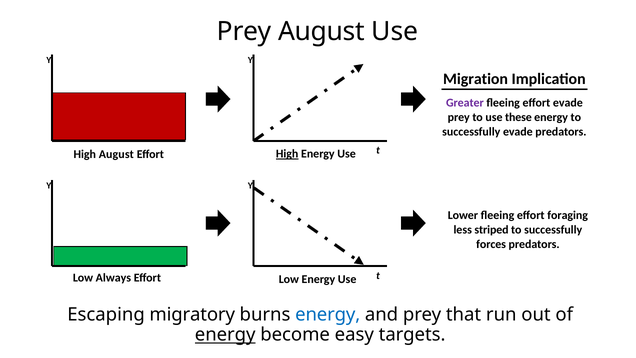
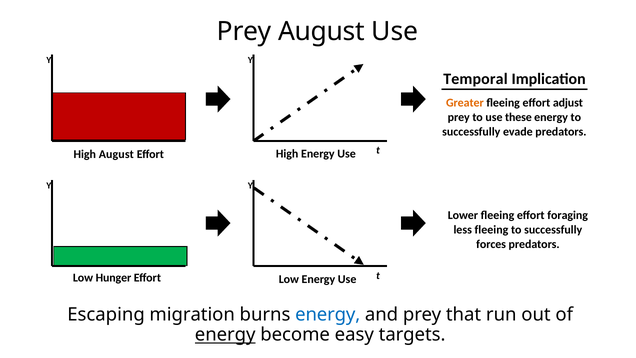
Migration: Migration -> Temporal (475, 79)
Greater colour: purple -> orange (465, 103)
effort evade: evade -> adjust (568, 103)
High underline: present -> none (287, 154)
less striped: striped -> fleeing (491, 230)
Always: Always -> Hunger (113, 277)
migratory: migratory -> migration (192, 315)
